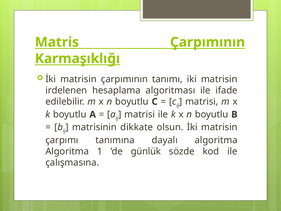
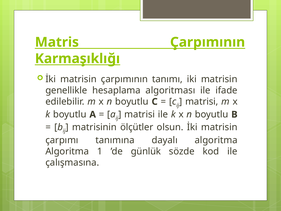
irdelenen: irdelenen -> genellikle (66, 90)
dikkate: dikkate -> ölçütler (137, 127)
